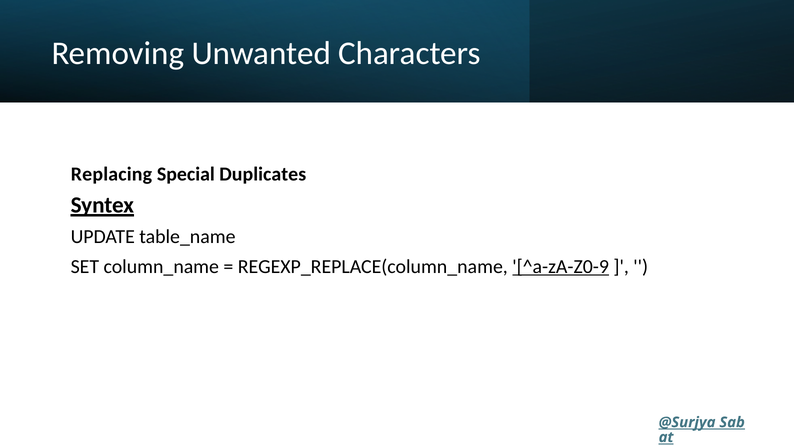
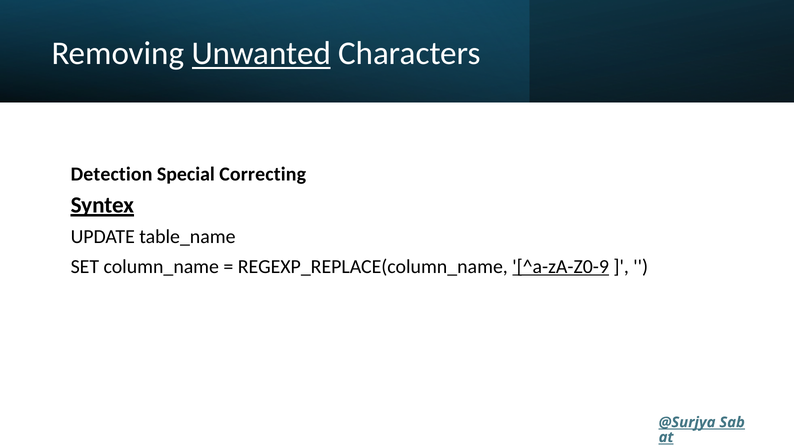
Unwanted underline: none -> present (261, 54)
Replacing: Replacing -> Detection (112, 174)
Duplicates: Duplicates -> Correcting (263, 174)
